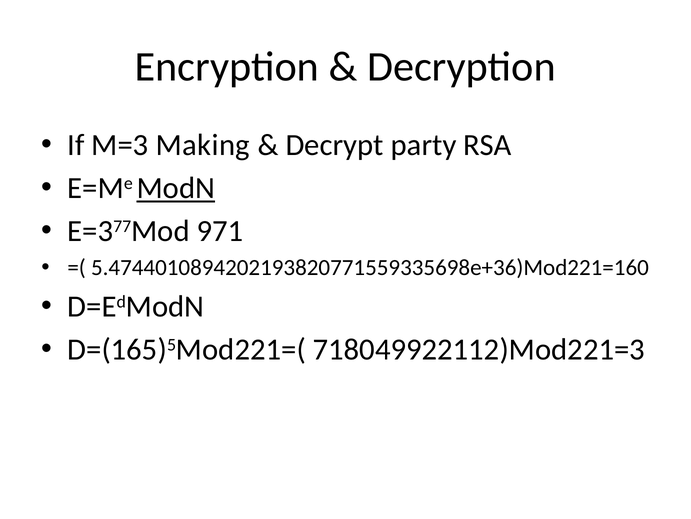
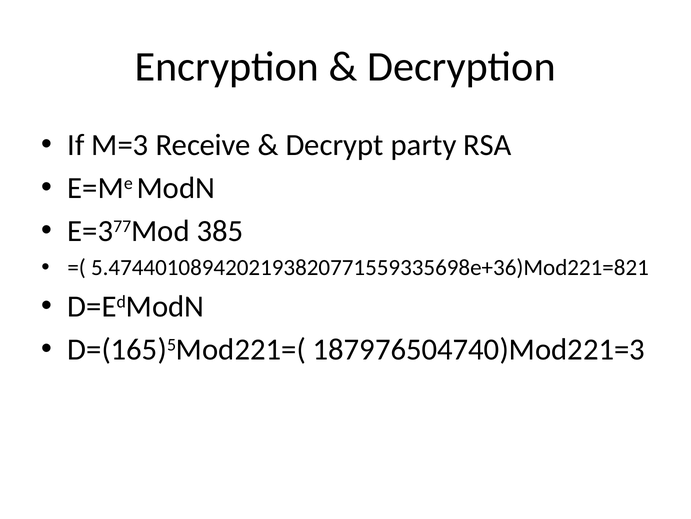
Making: Making -> Receive (203, 145)
ModN underline: present -> none (176, 188)
971: 971 -> 385 (220, 231)
5.4744010894202193820771559335698e+36)Mod221=160: 5.4744010894202193820771559335698e+36)Mod221=160 -> 5.4744010894202193820771559335698e+36)Mod221=821 (370, 267)
718049922112)Mod221=3: 718049922112)Mod221=3 -> 187976504740)Mod221=3 (479, 349)
